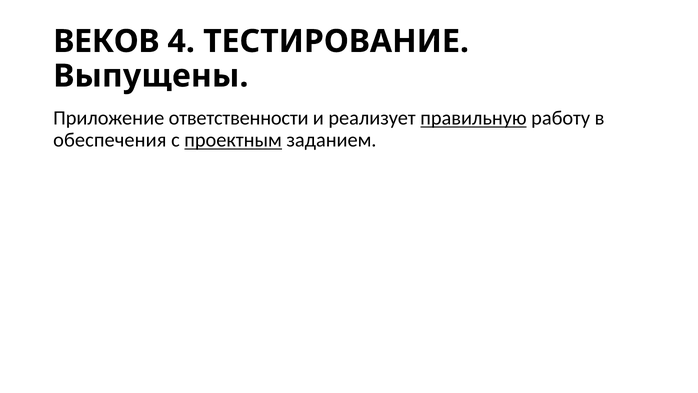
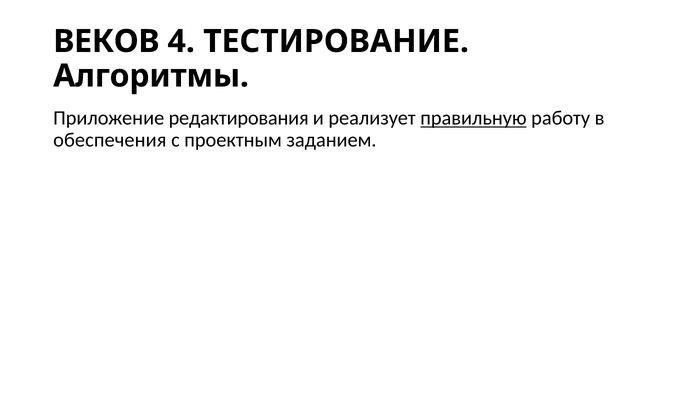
Выпущены: Выпущены -> Алгоритмы (151, 76)
ответственности: ответственности -> редактирования (239, 118)
проектным underline: present -> none (233, 140)
